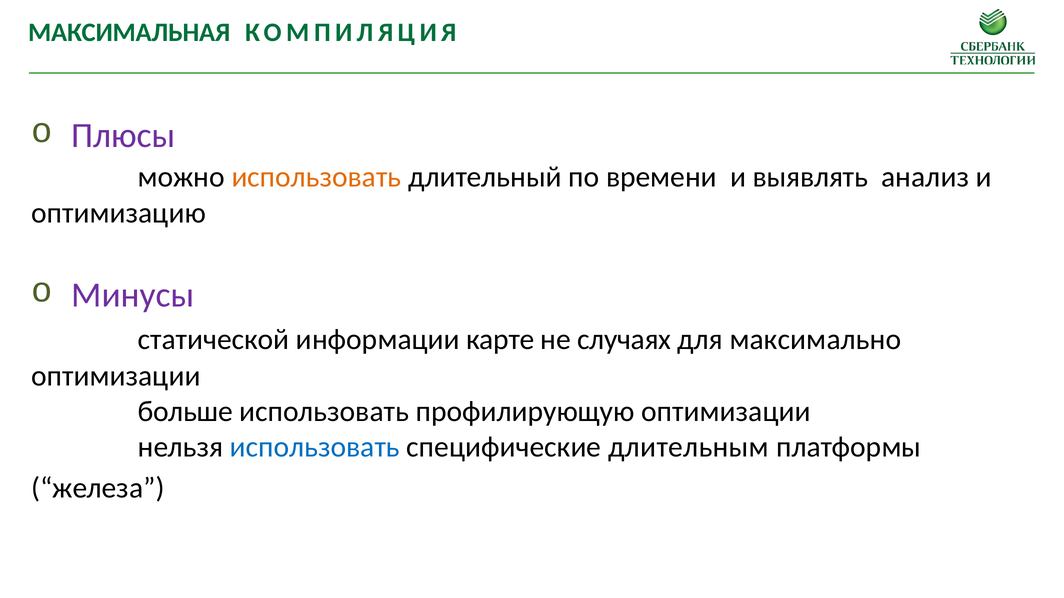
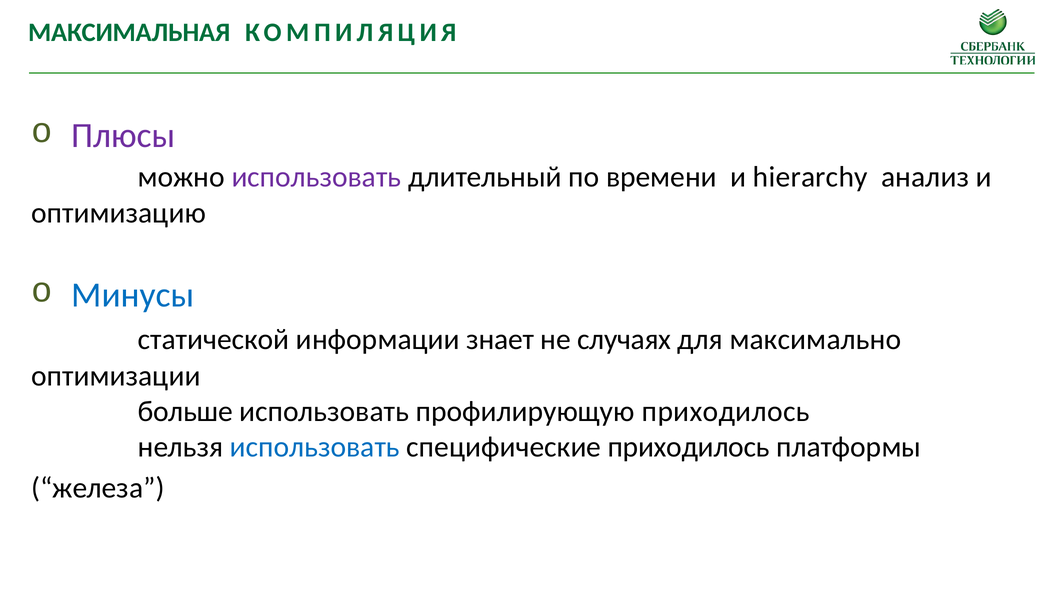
использовать colour: orange -> purple (316, 177)
выявлять: выявлять -> hierarchy (810, 177)
Минусы colour: purple -> blue (133, 295)
карте: карте -> знает (500, 340)
профилирующую оптимизации: оптимизации -> приходилось (726, 412)
специфические длительным: длительным -> приходилось (689, 447)
